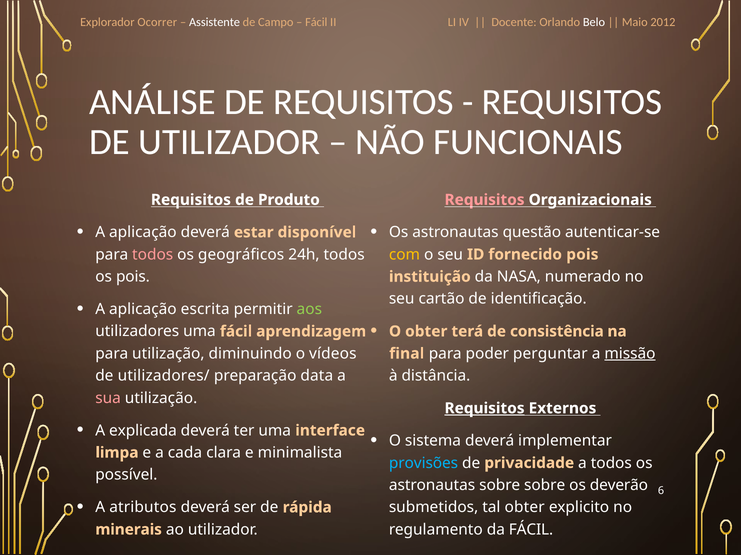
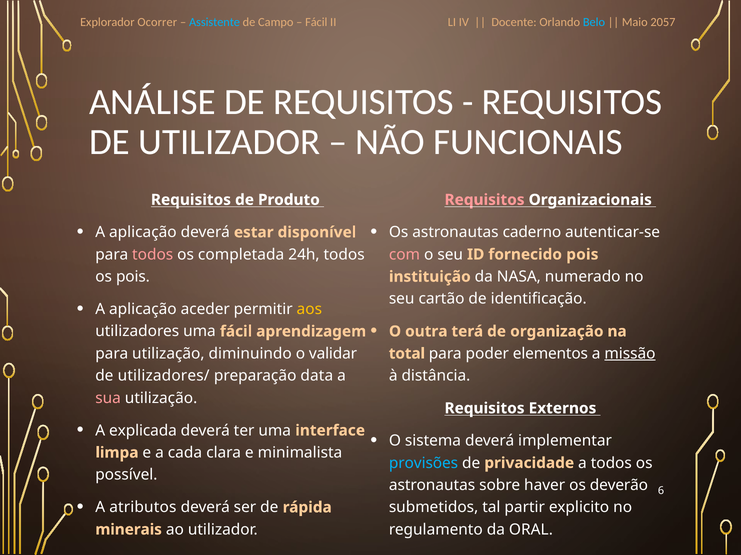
Assistente colour: white -> light blue (215, 22)
Belo colour: white -> light blue (594, 22)
2012: 2012 -> 2057 (663, 22)
questão: questão -> caderno (532, 233)
geográficos: geográficos -> completada (241, 255)
com colour: yellow -> pink (404, 255)
escrita: escrita -> aceder (205, 310)
aos colour: light green -> yellow (309, 310)
O obter: obter -> outra (426, 332)
consistência: consistência -> organização (557, 332)
vídeos: vídeos -> validar (333, 354)
final: final -> total (407, 354)
perguntar: perguntar -> elementos (550, 354)
Requisitos underline: present -> none (485, 409)
sobre sobre: sobre -> haver (545, 486)
tal obter: obter -> partir (525, 508)
da FÁCIL: FÁCIL -> ORAL (531, 530)
